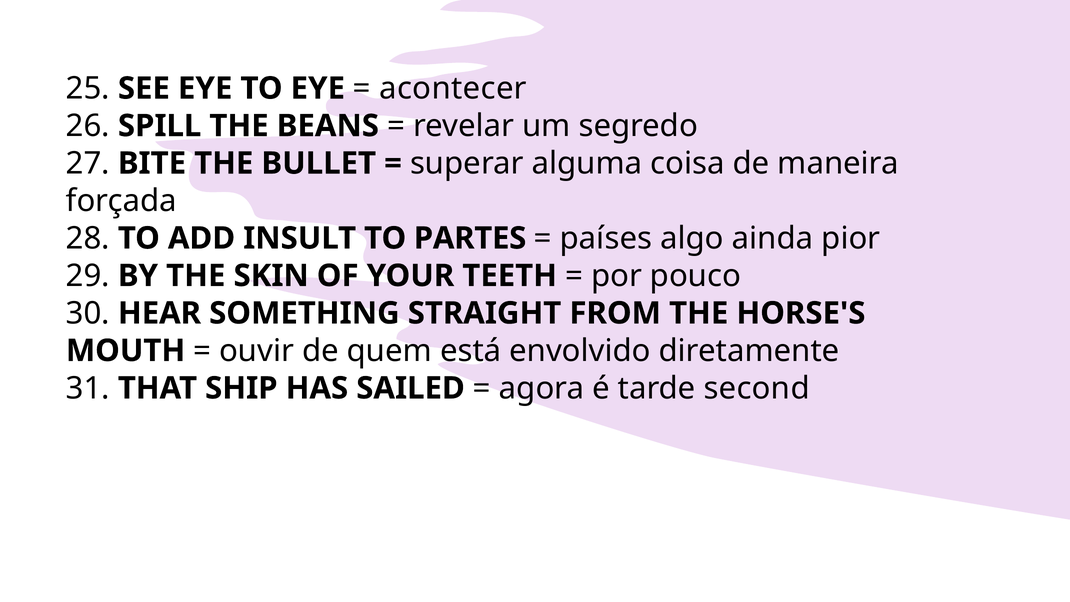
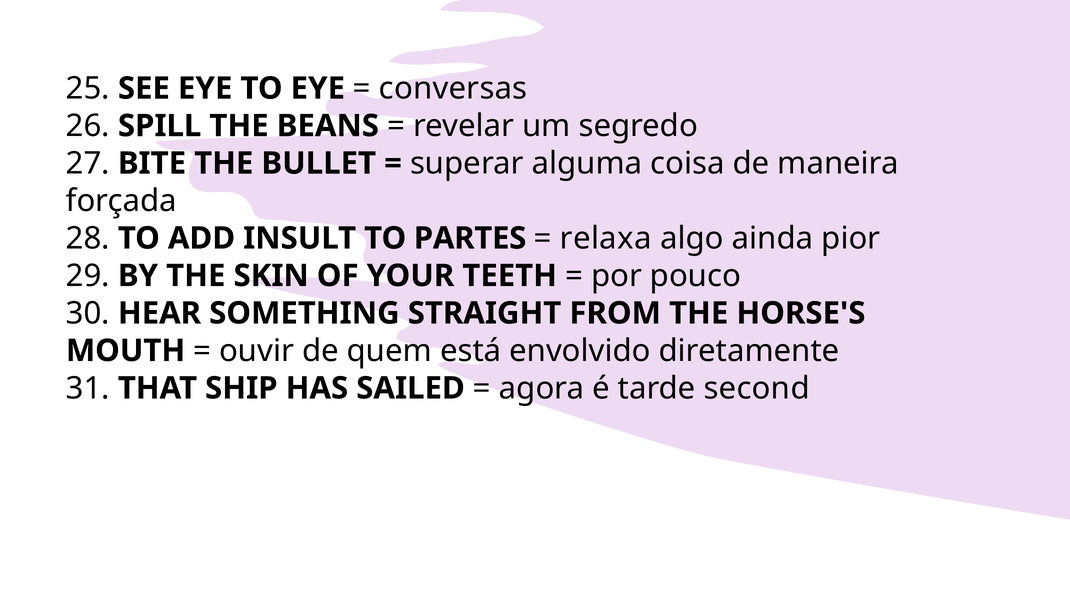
acontecer: acontecer -> conversas (453, 88)
países: países -> relaxa (606, 238)
